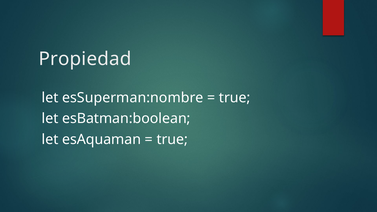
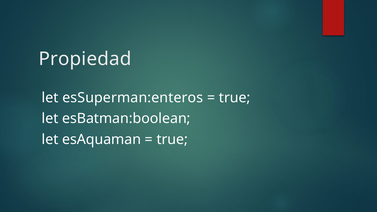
esSuperman:nombre: esSuperman:nombre -> esSuperman:enteros (133, 98)
